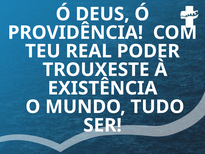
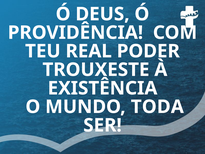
TUDO: TUDO -> TODA (157, 107)
